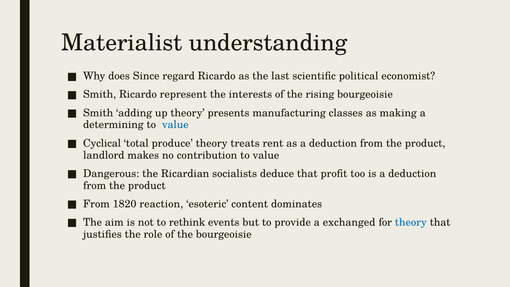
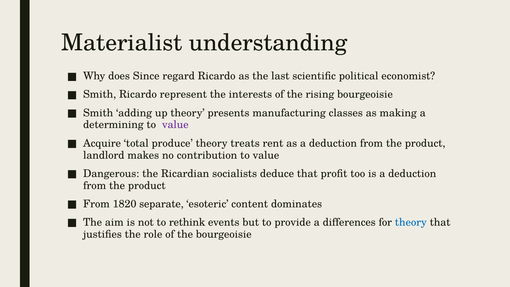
value colour: blue -> purple (175, 125)
Cyclical: Cyclical -> Acquire (102, 143)
reaction: reaction -> separate (161, 204)
exchanged: exchanged -> differences (349, 222)
